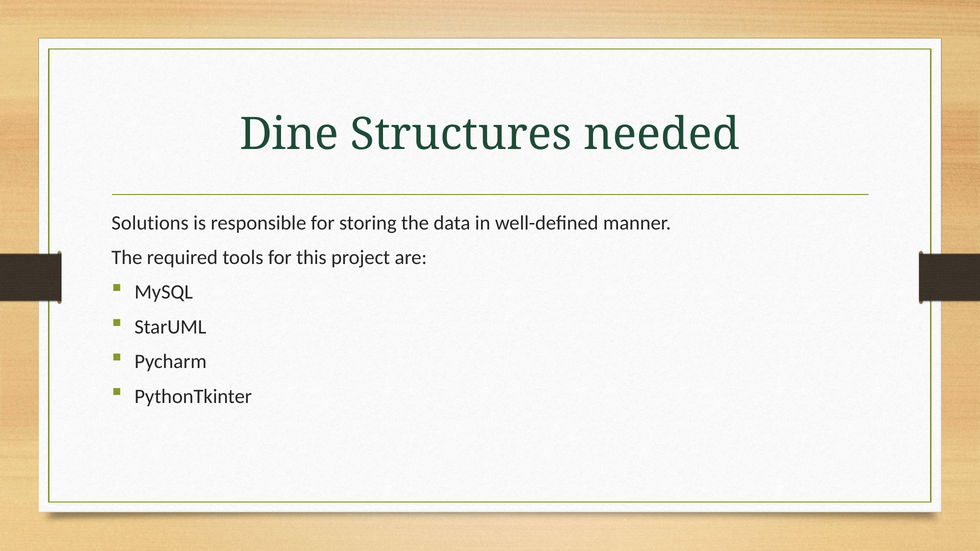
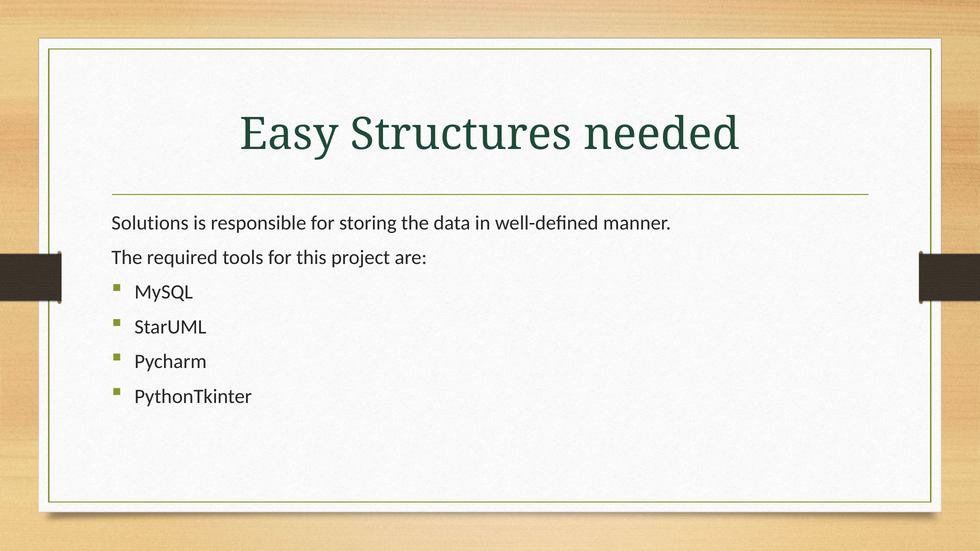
Dine: Dine -> Easy (289, 134)
